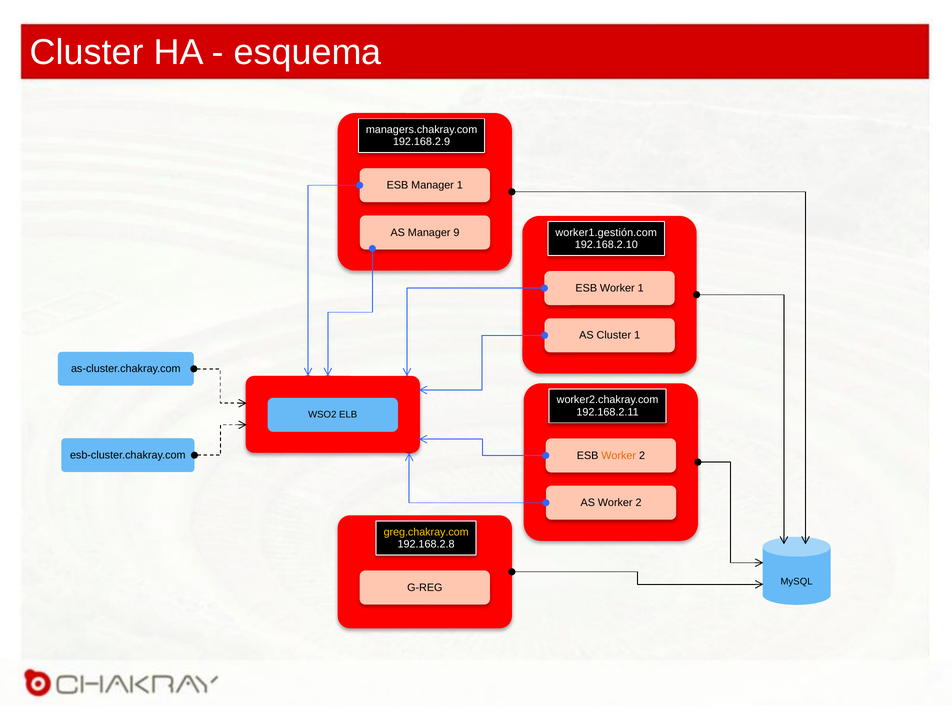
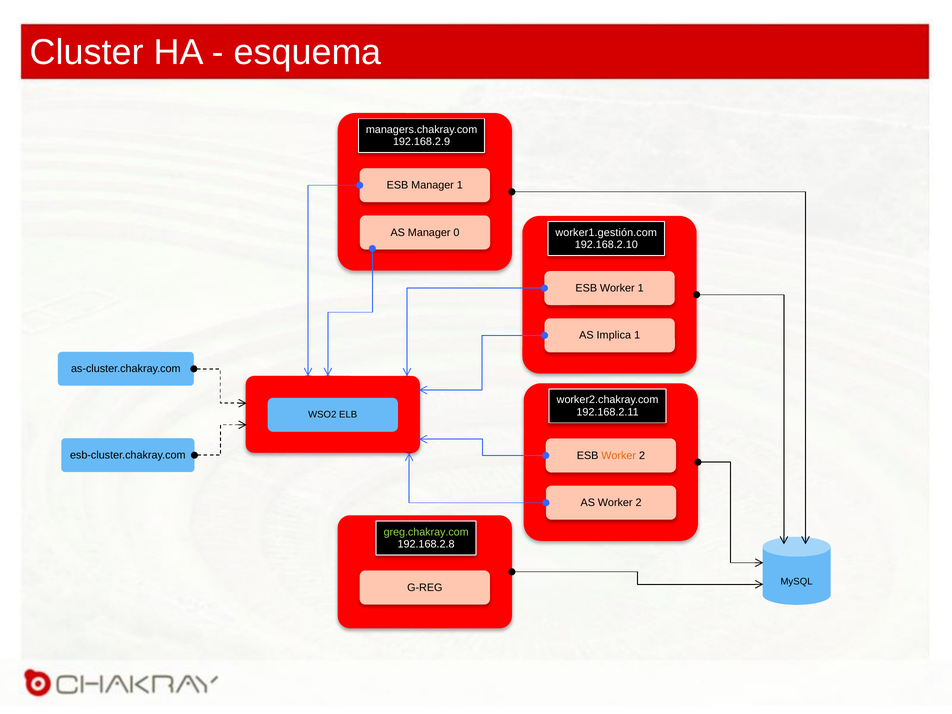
9: 9 -> 0 (456, 232)
AS Cluster: Cluster -> Implica (614, 335)
greg.chakray.com colour: yellow -> light green (426, 532)
